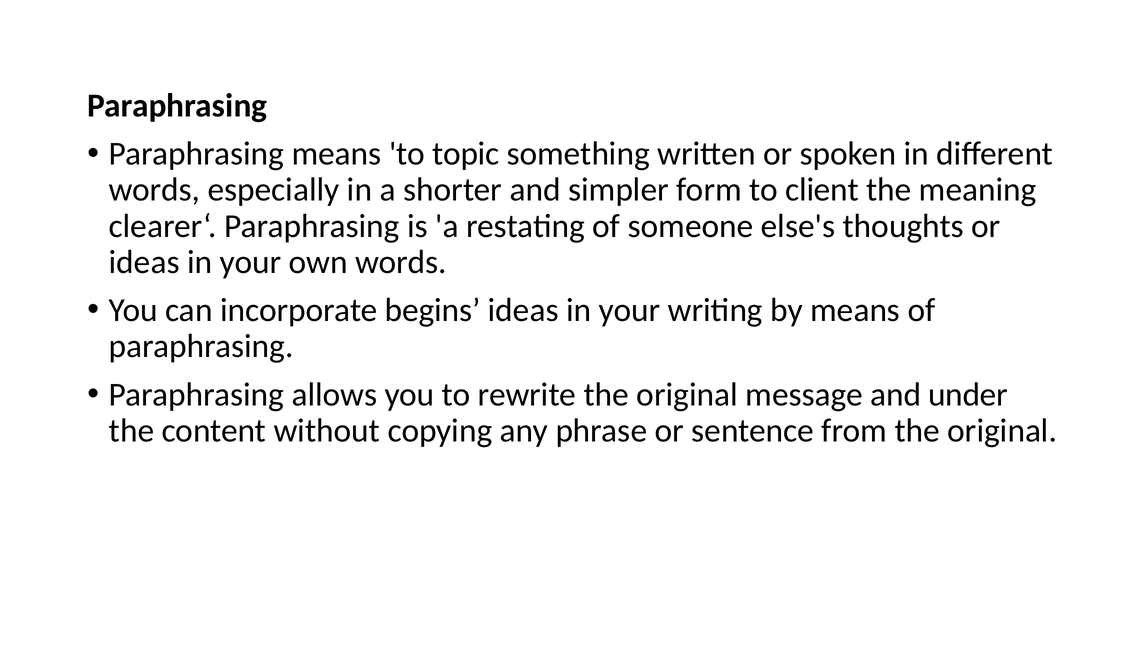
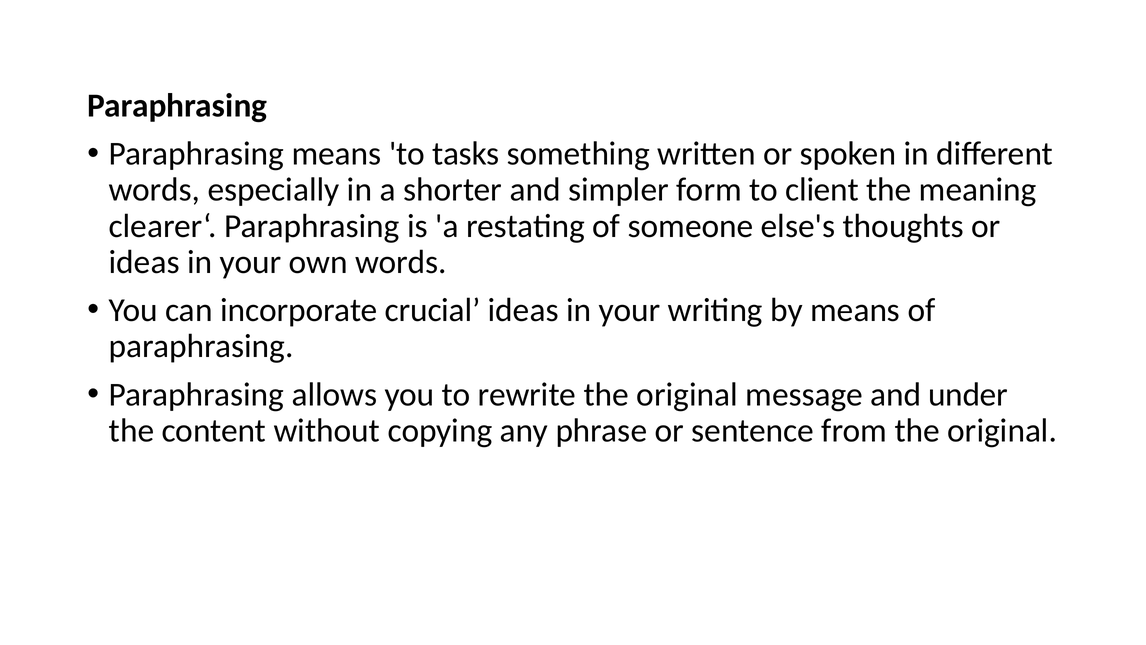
topic: topic -> tasks (466, 154)
begins: begins -> crucial (433, 310)
